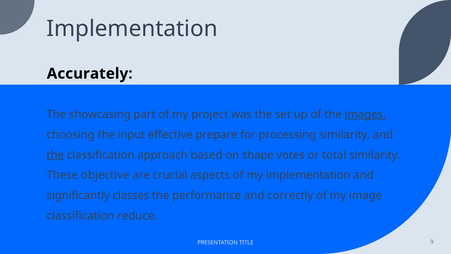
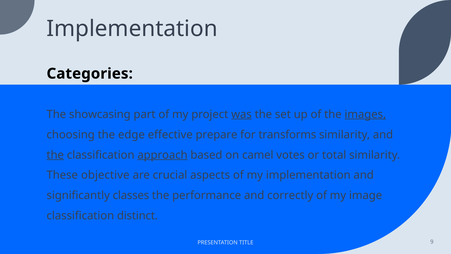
Accurately: Accurately -> Categories (90, 74)
was underline: none -> present (241, 114)
input: input -> edge (131, 134)
processing: processing -> transforms (287, 134)
approach underline: none -> present (163, 155)
shape: shape -> camel (258, 155)
reduce: reduce -> distinct (137, 216)
